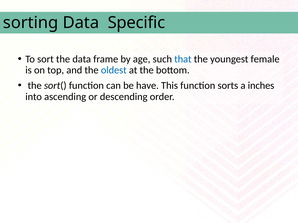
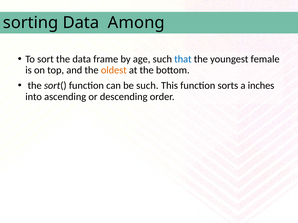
Specific: Specific -> Among (136, 23)
oldest colour: blue -> orange (114, 70)
be have: have -> such (147, 86)
